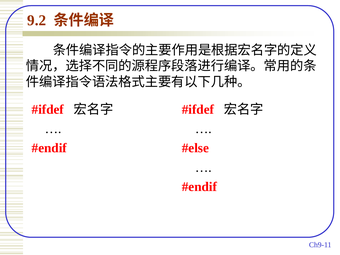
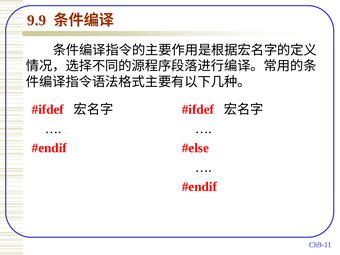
9.2: 9.2 -> 9.9 (37, 20)
